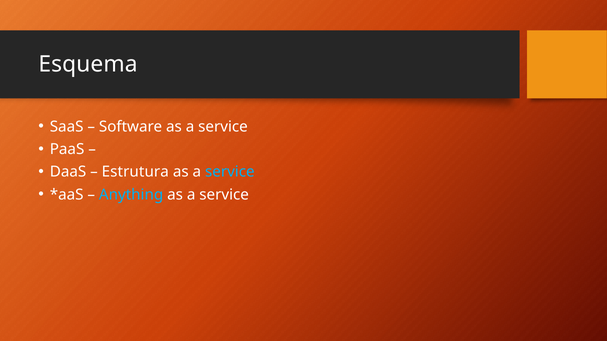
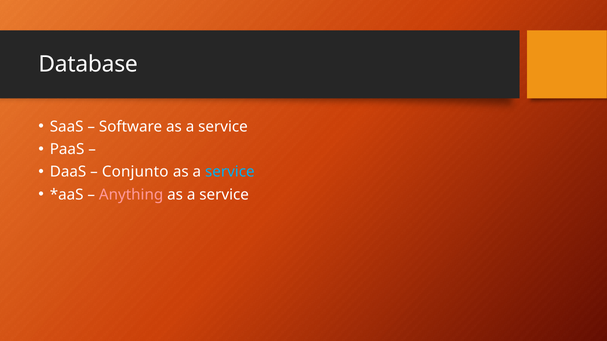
Esquema: Esquema -> Database (88, 64)
Estrutura: Estrutura -> Conjunto (135, 172)
Anything colour: light blue -> pink (131, 195)
